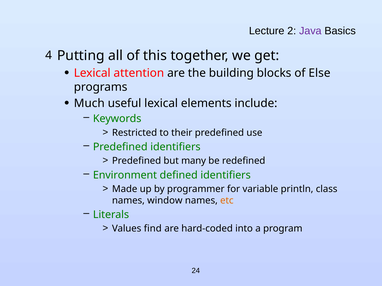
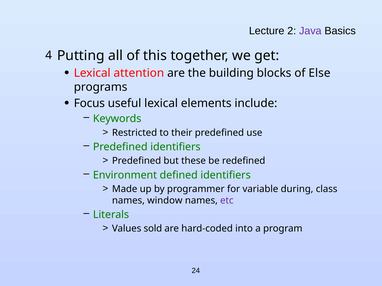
Much: Much -> Focus (89, 103)
many: many -> these (194, 161)
println: println -> during (297, 189)
etc colour: orange -> purple (227, 201)
find: find -> sold (153, 229)
